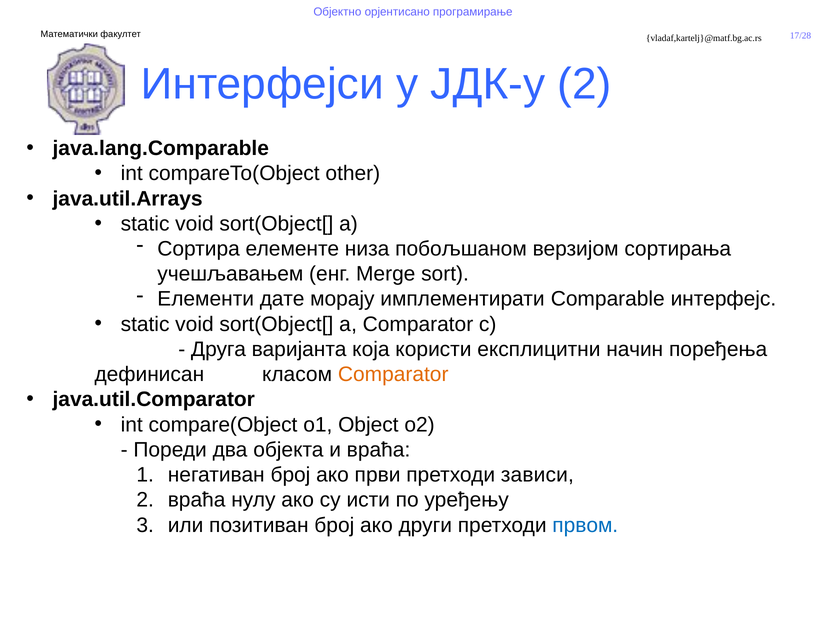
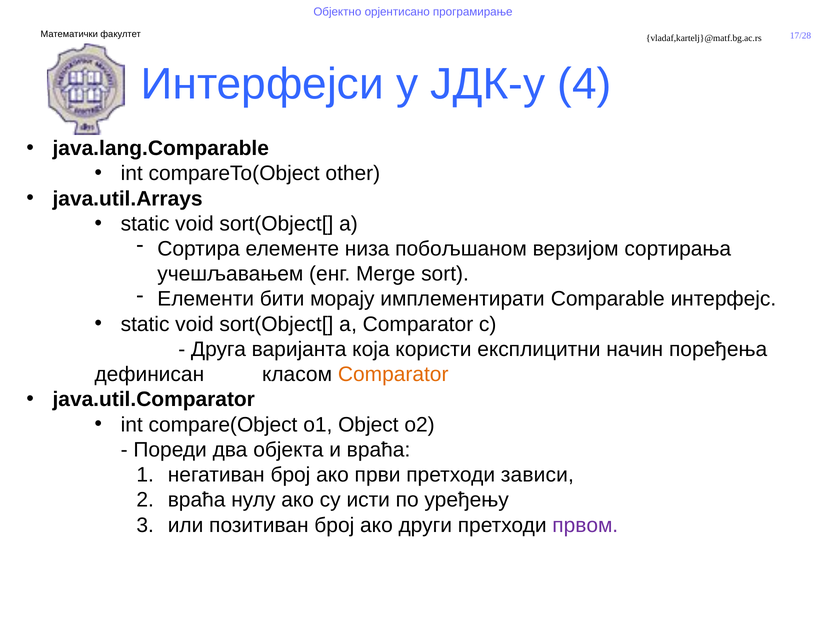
ЈДК-у 2: 2 -> 4 (584, 84)
дате: дате -> бити (282, 299)
првом colour: blue -> purple (585, 526)
